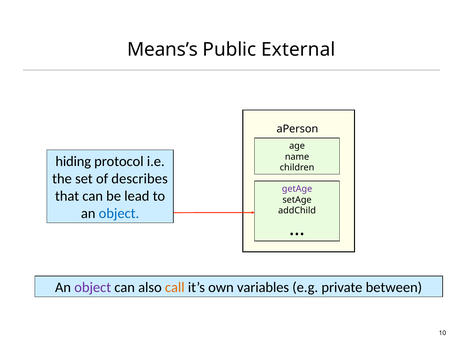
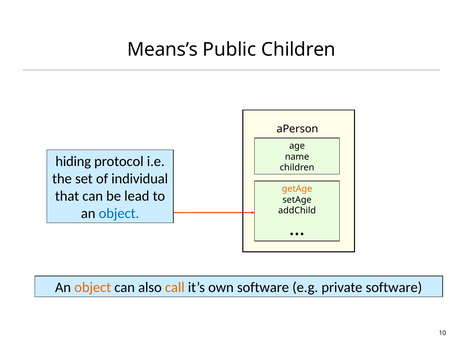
Public External: External -> Children (298, 50)
describes: describes -> individual (140, 179)
getAge colour: purple -> orange (297, 189)
object colour: purple -> orange (93, 288)
own variables: variables -> software (263, 288)
private between: between -> software (394, 288)
